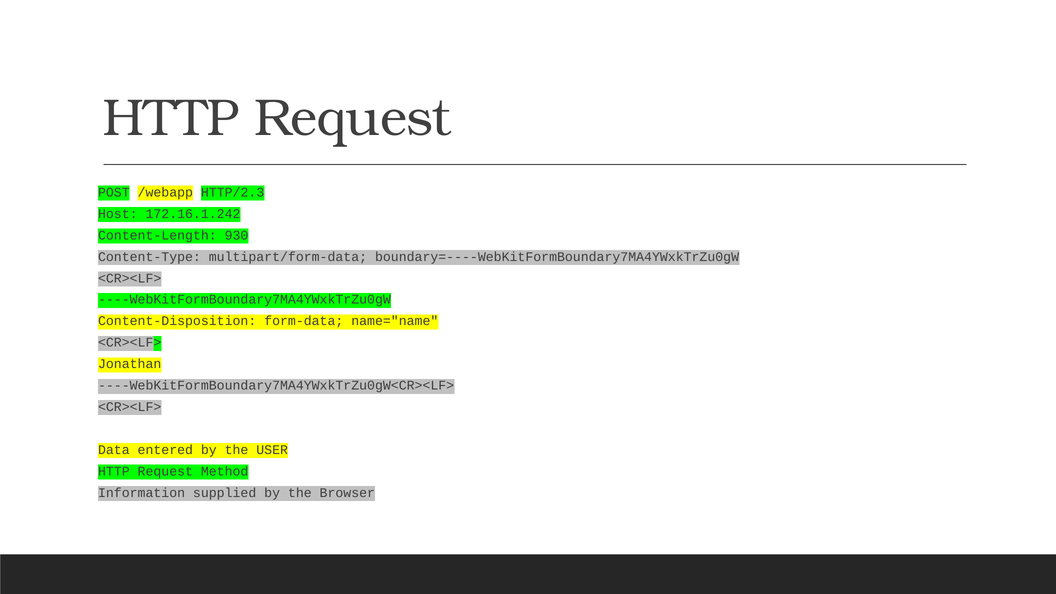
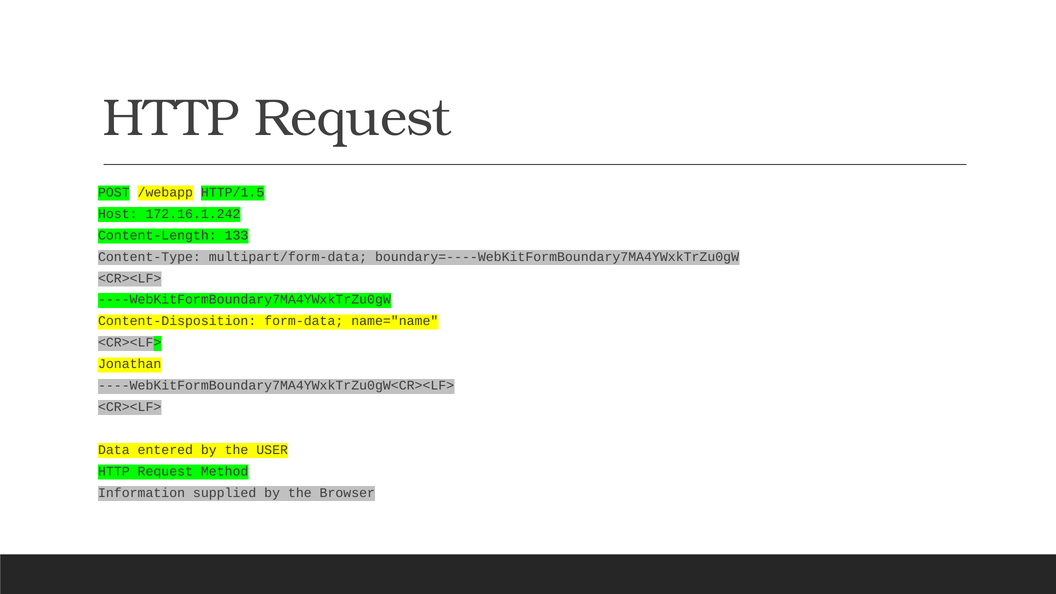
HTTP/2.3: HTTP/2.3 -> HTTP/1.5 (233, 192)
930: 930 -> 133 (237, 235)
